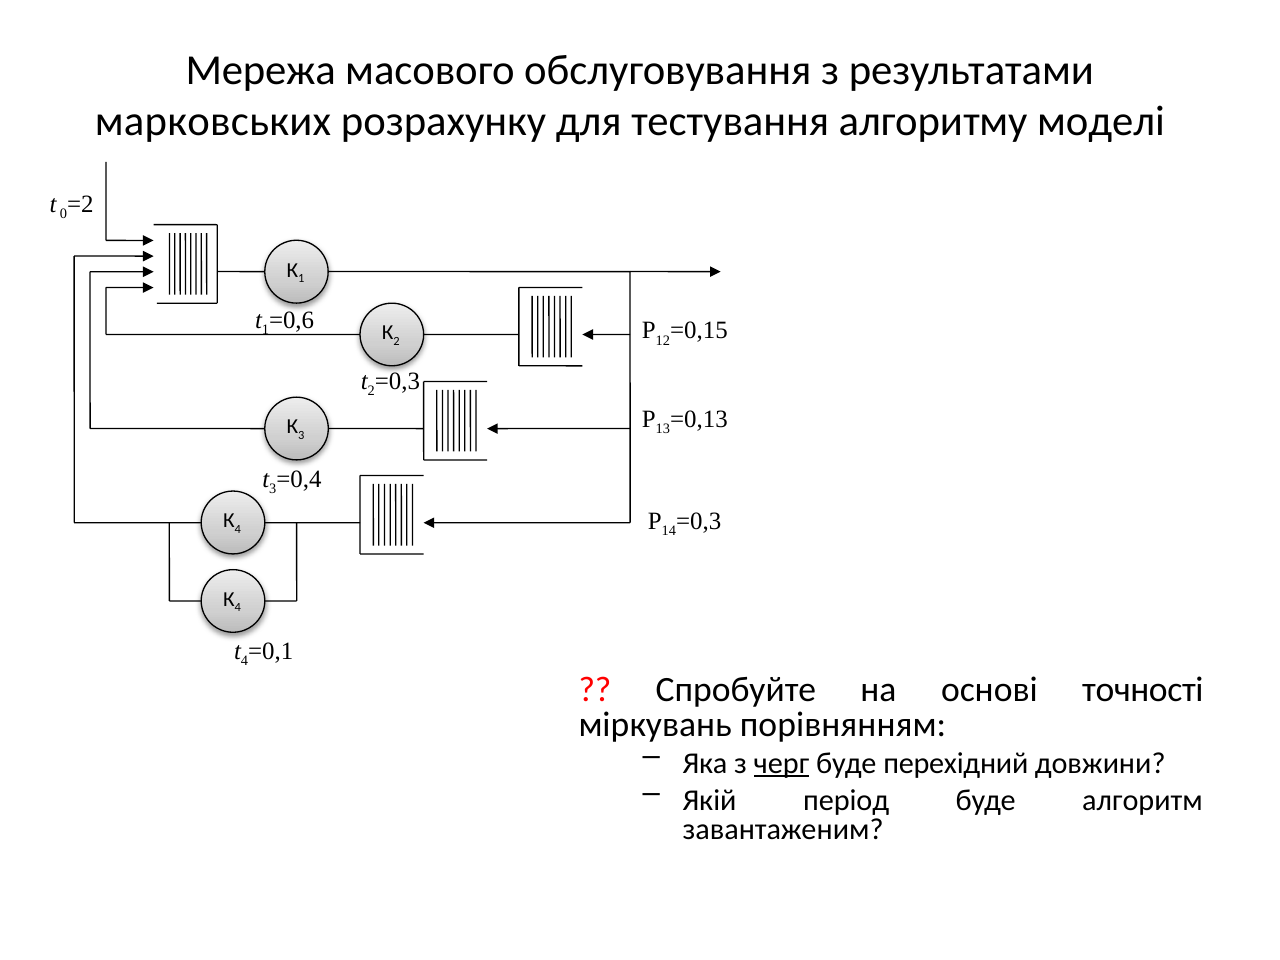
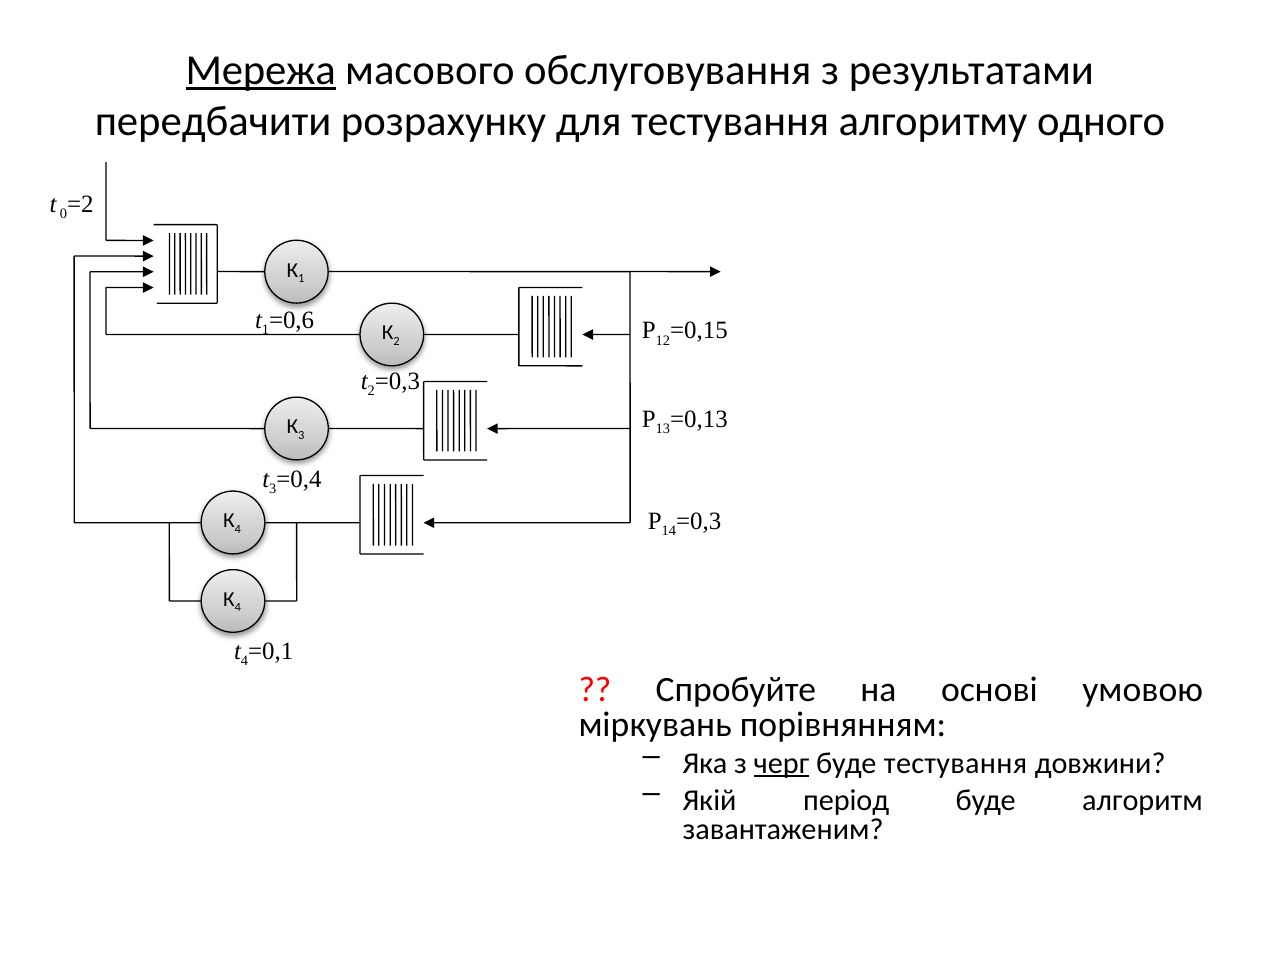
Мережа underline: none -> present (261, 70)
марковських: марковських -> передбачити (213, 121)
моделі: моделі -> одного (1101, 121)
точності: точності -> умовою (1143, 690)
буде перехідний: перехідний -> тестування (956, 763)
